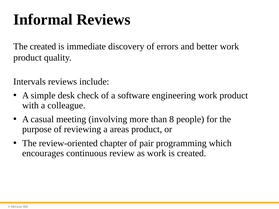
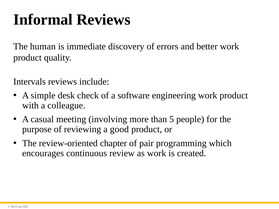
The created: created -> human (43, 47)
8: 8 -> 5 (172, 119)
areas: areas -> good (119, 129)
